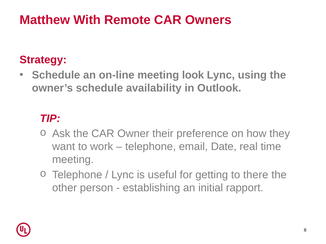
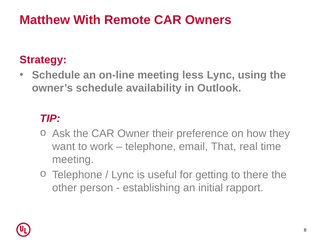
look: look -> less (193, 75)
Date: Date -> That (224, 147)
